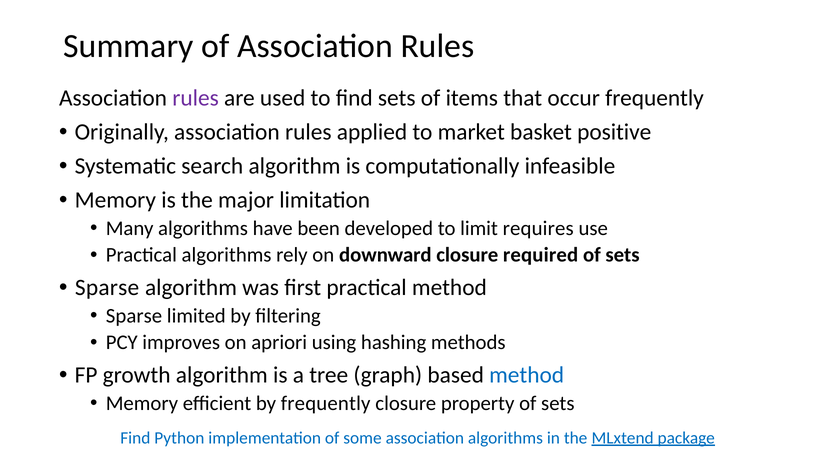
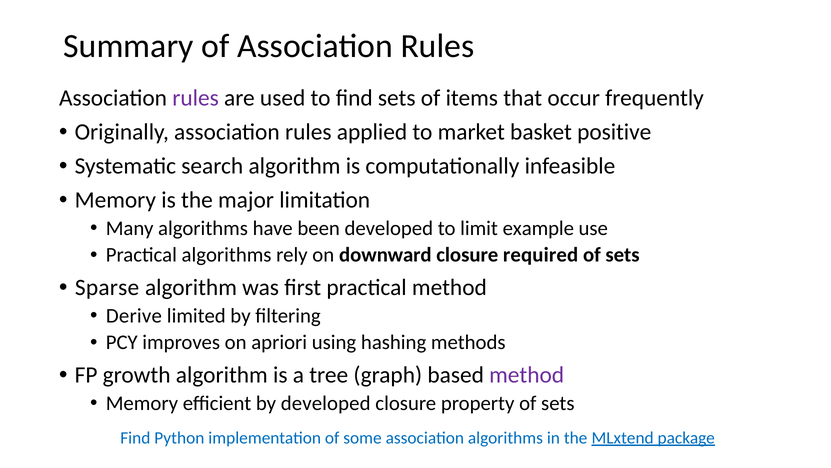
requires: requires -> example (538, 228)
Sparse: Sparse -> Derive (134, 315)
method colour: blue -> purple (527, 375)
by frequently: frequently -> developed (326, 403)
